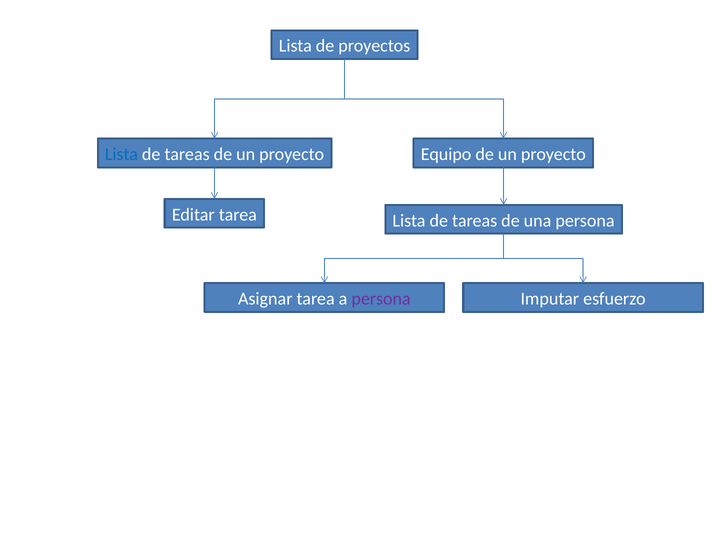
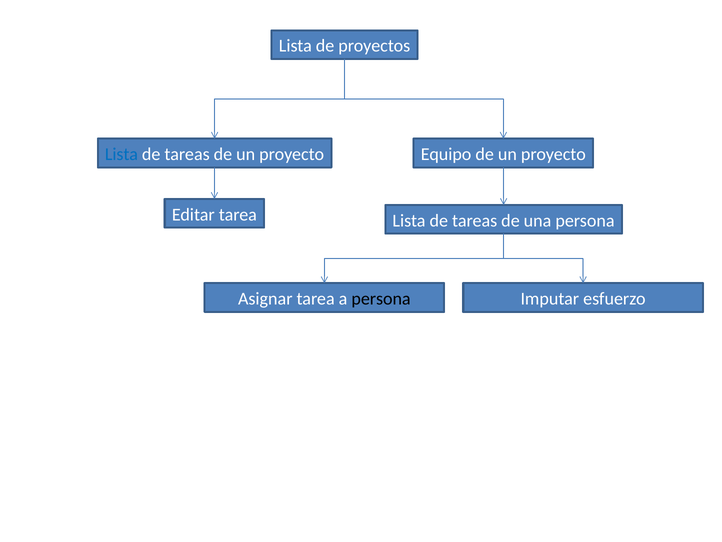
persona colour: purple -> black (381, 299)
